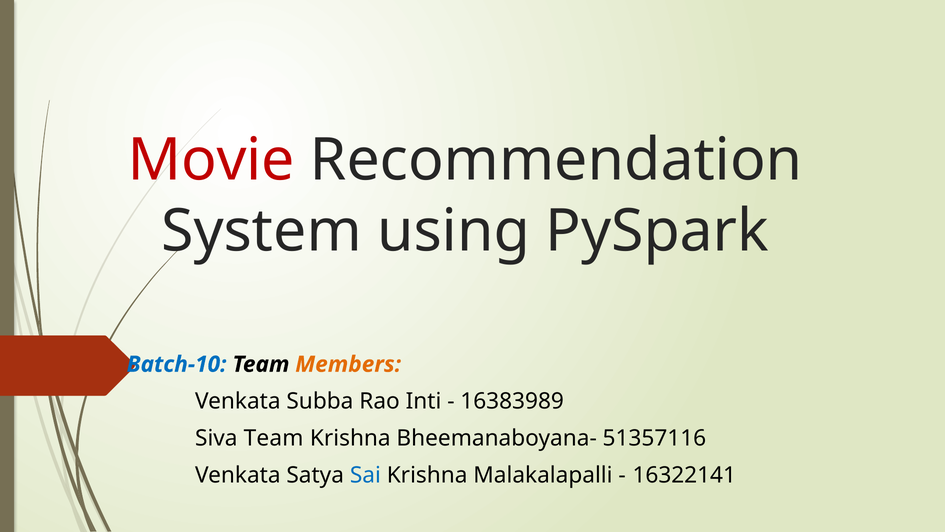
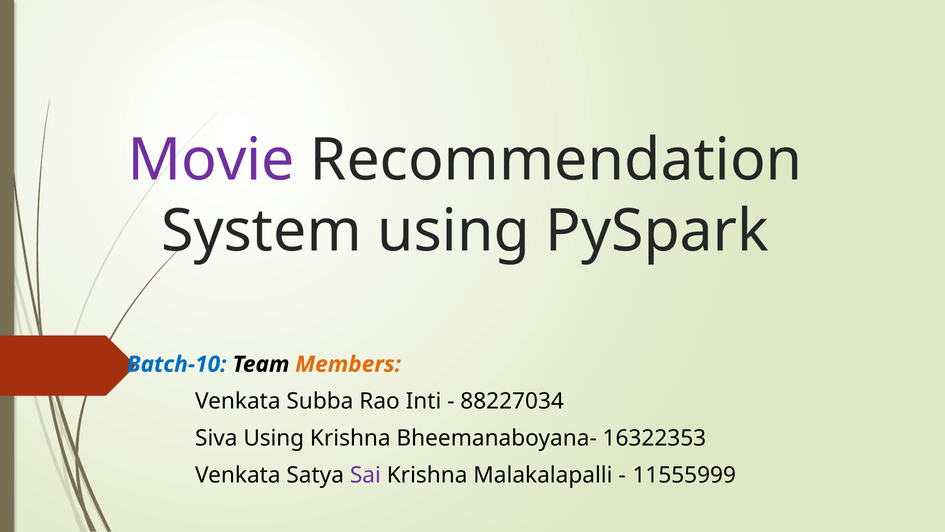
Movie colour: red -> purple (211, 160)
16383989: 16383989 -> 88227034 (512, 401)
Siva Team: Team -> Using (274, 438)
51357116: 51357116 -> 16322353 (654, 438)
Sai colour: blue -> purple (365, 475)
16322141: 16322141 -> 11555999 (684, 475)
